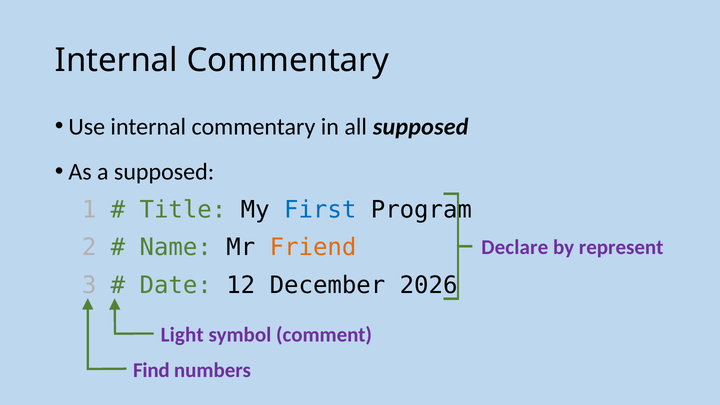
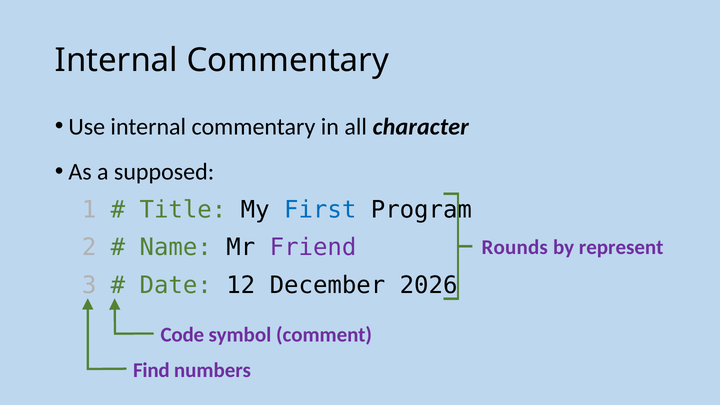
all supposed: supposed -> character (421, 127)
Friend colour: orange -> purple (313, 247)
Declare: Declare -> Rounds (515, 247)
Light: Light -> Code (182, 335)
